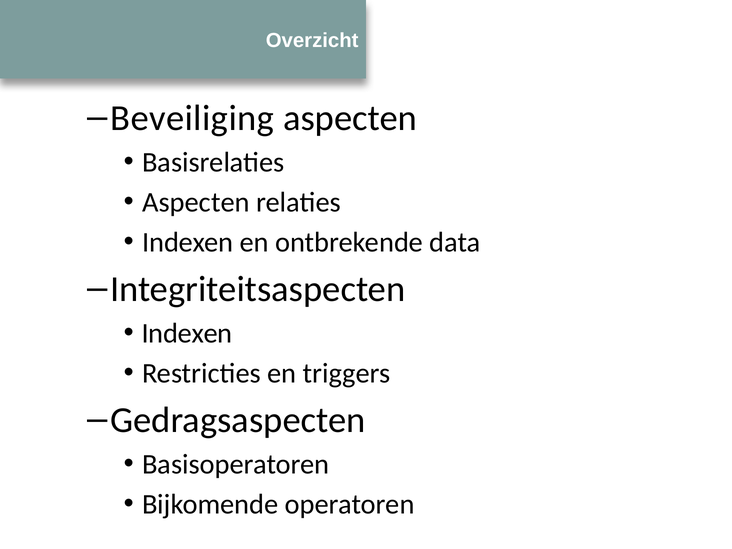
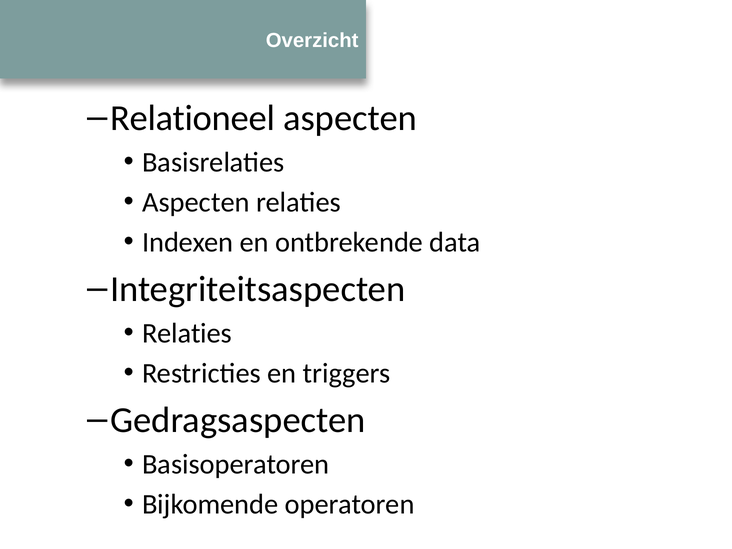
Beveiliging: Beveiliging -> Relationeel (193, 118)
Indexen: Indexen -> Relaties (187, 333)
